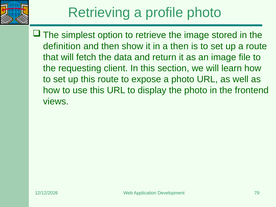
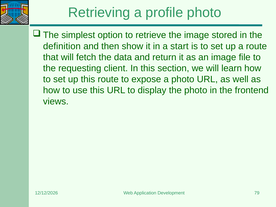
a then: then -> start (179, 46)
